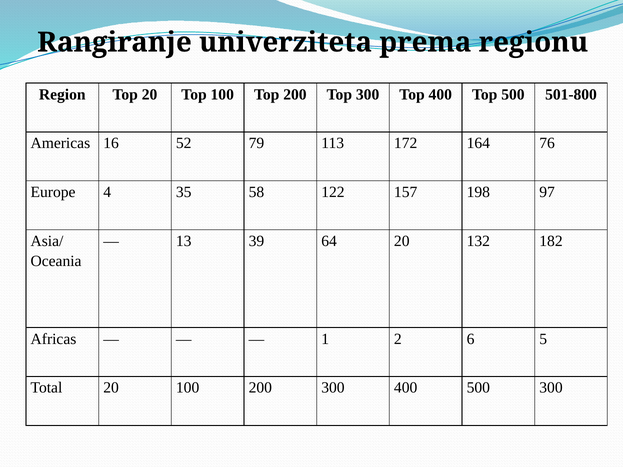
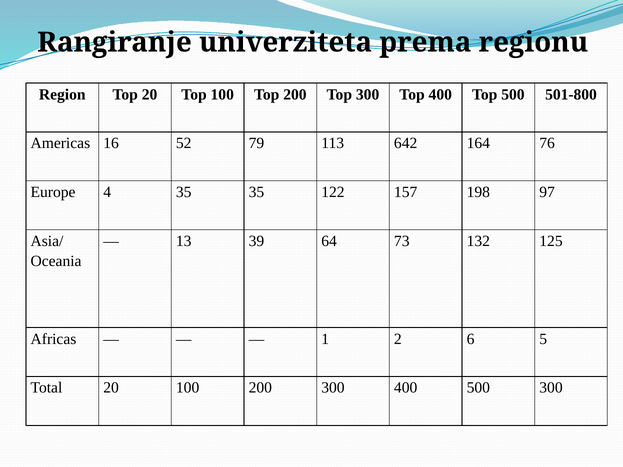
172: 172 -> 642 (406, 143)
35 58: 58 -> 35 (256, 192)
64 20: 20 -> 73 (402, 241)
182: 182 -> 125 (551, 241)
